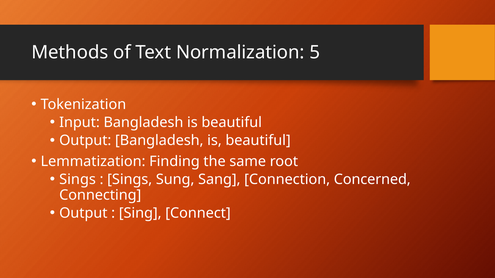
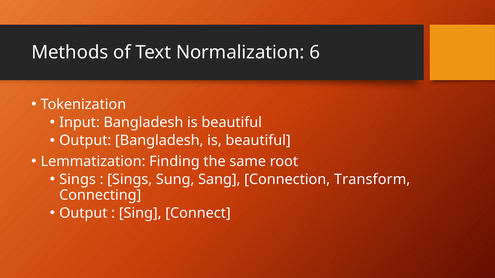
5: 5 -> 6 (315, 52)
Concerned: Concerned -> Transform (372, 180)
